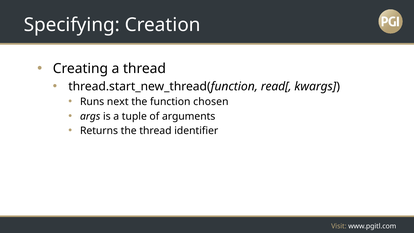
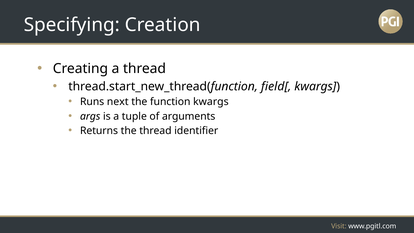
read[: read[ -> field[ (276, 86)
function chosen: chosen -> kwargs (211, 102)
